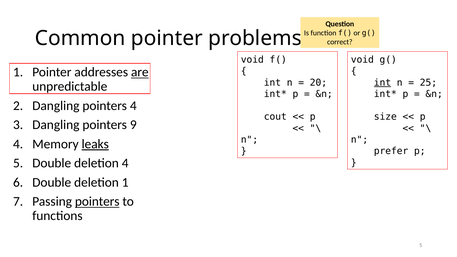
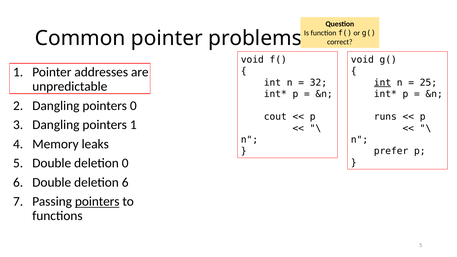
are underline: present -> none (140, 72)
20: 20 -> 32 (318, 83)
pointers 4: 4 -> 0 (133, 106)
size: size -> runs (385, 117)
pointers 9: 9 -> 1 (133, 125)
leaks underline: present -> none (95, 144)
deletion 4: 4 -> 0 (125, 163)
deletion 1: 1 -> 6 (125, 182)
